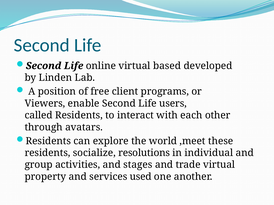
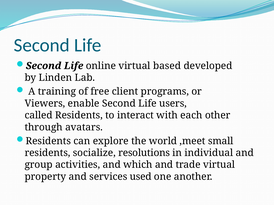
position: position -> training (57, 92)
these: these -> small (221, 141)
stages: stages -> which (138, 165)
